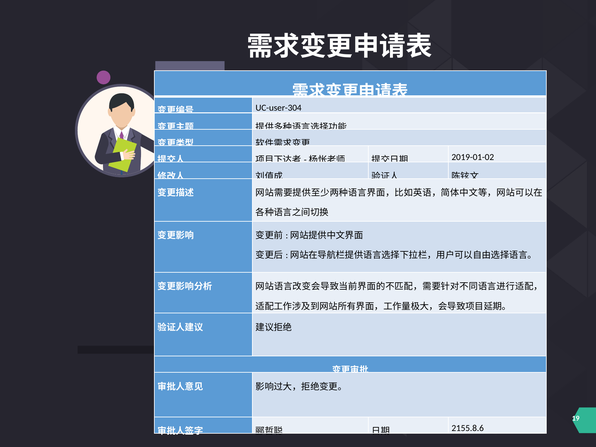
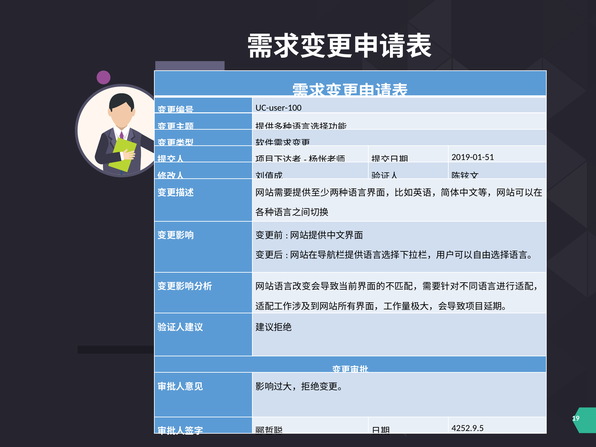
UC-user-304: UC-user-304 -> UC-user-100 (279, 108)
2019-01-02: 2019-01-02 -> 2019-01-51 (473, 157)
2155.8.6: 2155.8.6 -> 4252.9.5 (468, 428)
